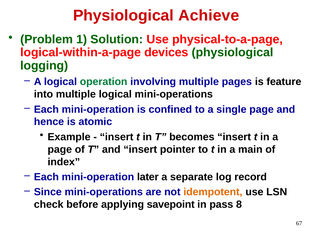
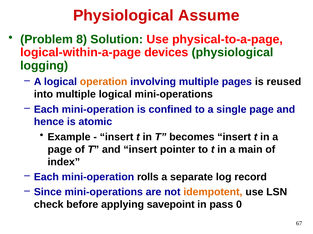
Achieve: Achieve -> Assume (209, 16)
1: 1 -> 8 (82, 39)
operation colour: green -> orange (104, 82)
feature: feature -> reused (284, 82)
later: later -> rolls (148, 178)
8: 8 -> 0 (239, 205)
